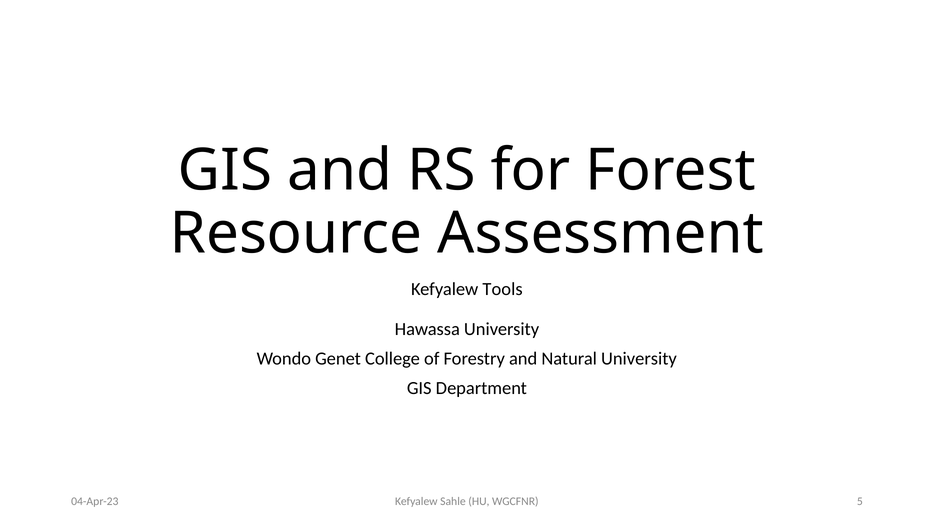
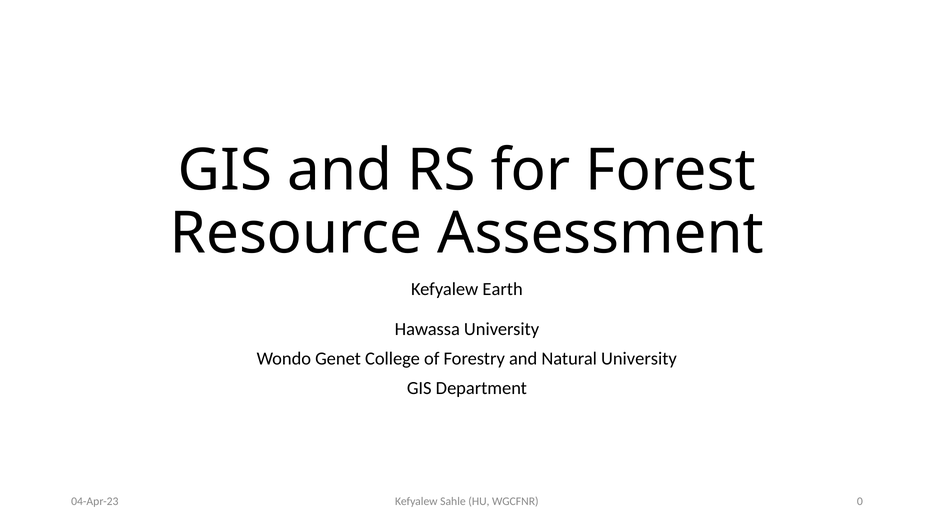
Tools: Tools -> Earth (503, 289)
5: 5 -> 0 (860, 502)
